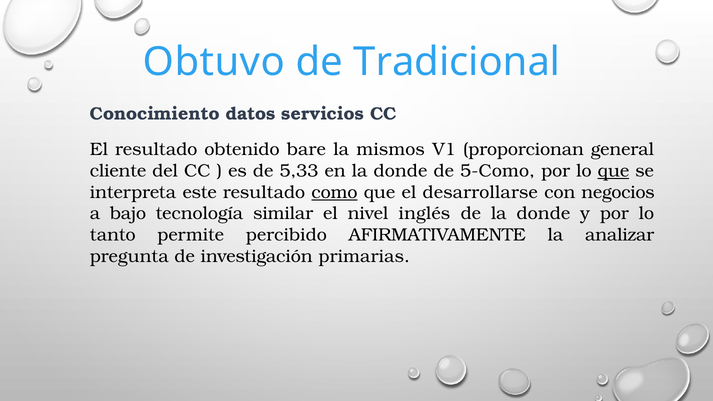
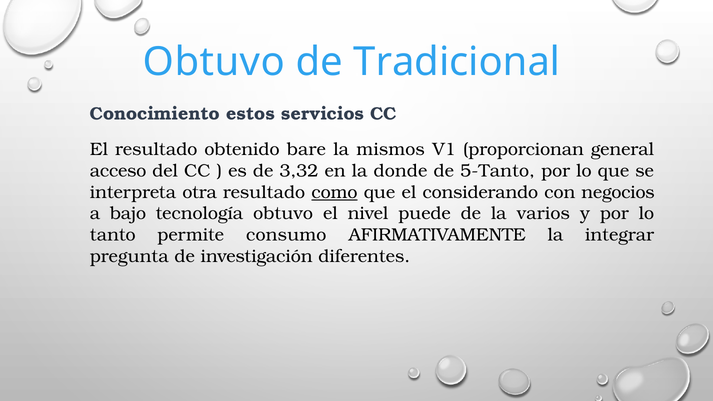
datos: datos -> estos (251, 114)
cliente: cliente -> acceso (118, 171)
5,33: 5,33 -> 3,32 (299, 171)
5-Como: 5-Como -> 5-Tanto (497, 171)
que underline: present -> none (613, 171)
este: este -> otra (200, 192)
desarrollarse: desarrollarse -> considerando (480, 192)
tecnología similar: similar -> obtuvo (283, 214)
inglés: inglés -> puede (425, 214)
de la donde: donde -> varios (543, 214)
percibido: percibido -> consumo (286, 235)
analizar: analizar -> integrar (620, 235)
primarias: primarias -> diferentes (364, 256)
